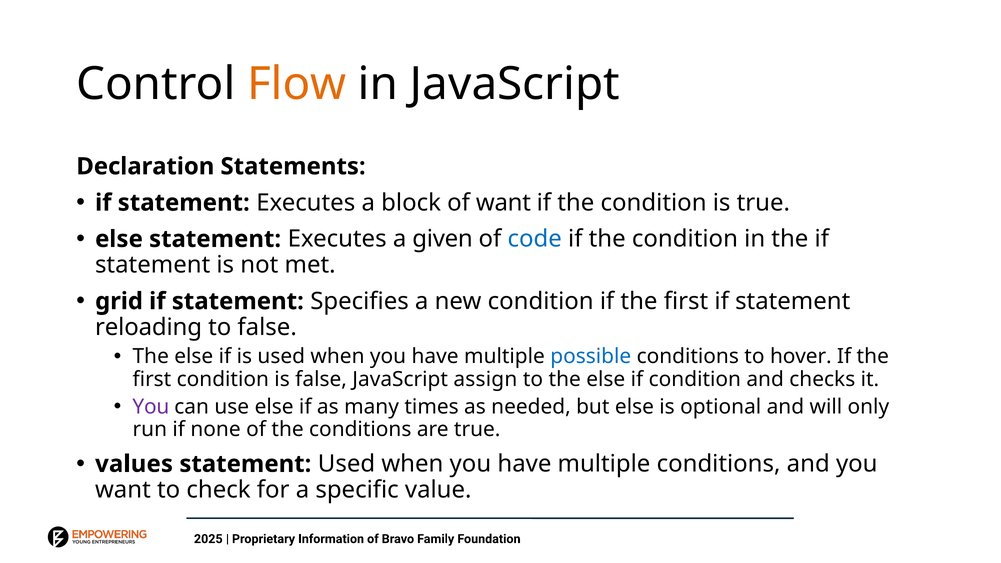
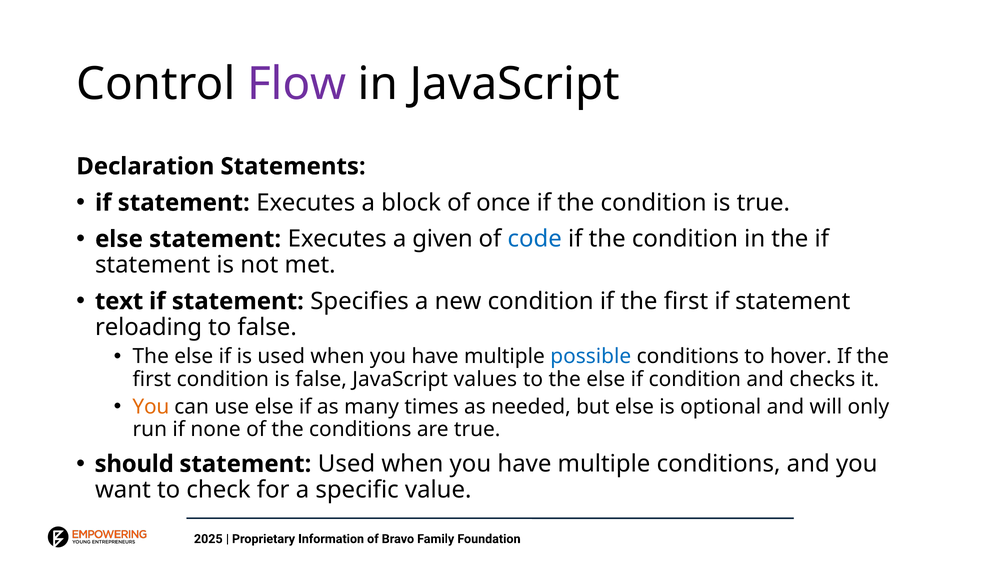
Flow colour: orange -> purple (297, 84)
of want: want -> once (503, 203)
grid: grid -> text (119, 301)
assign: assign -> values (485, 379)
You colour: purple -> orange (151, 407)
values: values -> should (134, 464)
